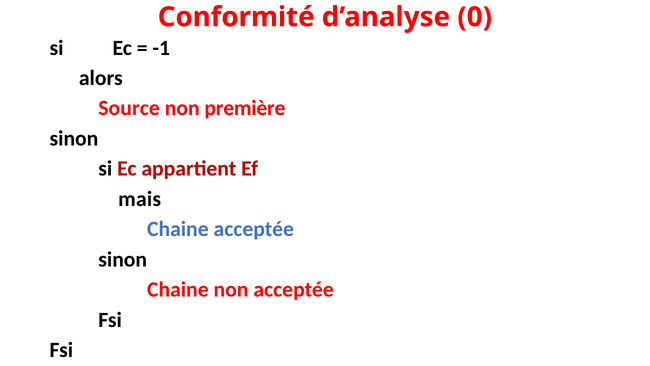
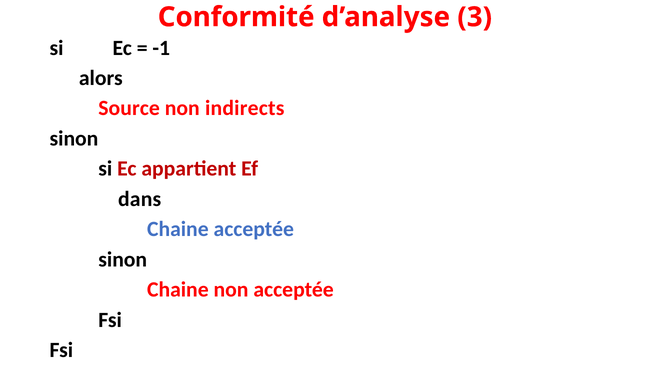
0: 0 -> 3 (475, 17)
première: première -> indirects (245, 108)
mais: mais -> dans (140, 199)
